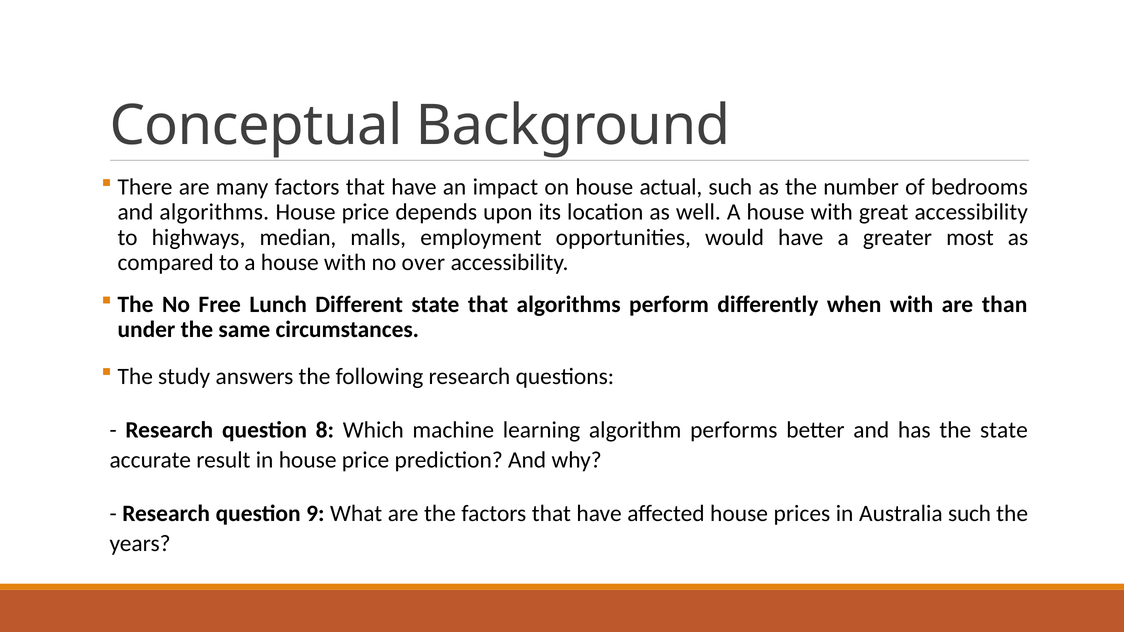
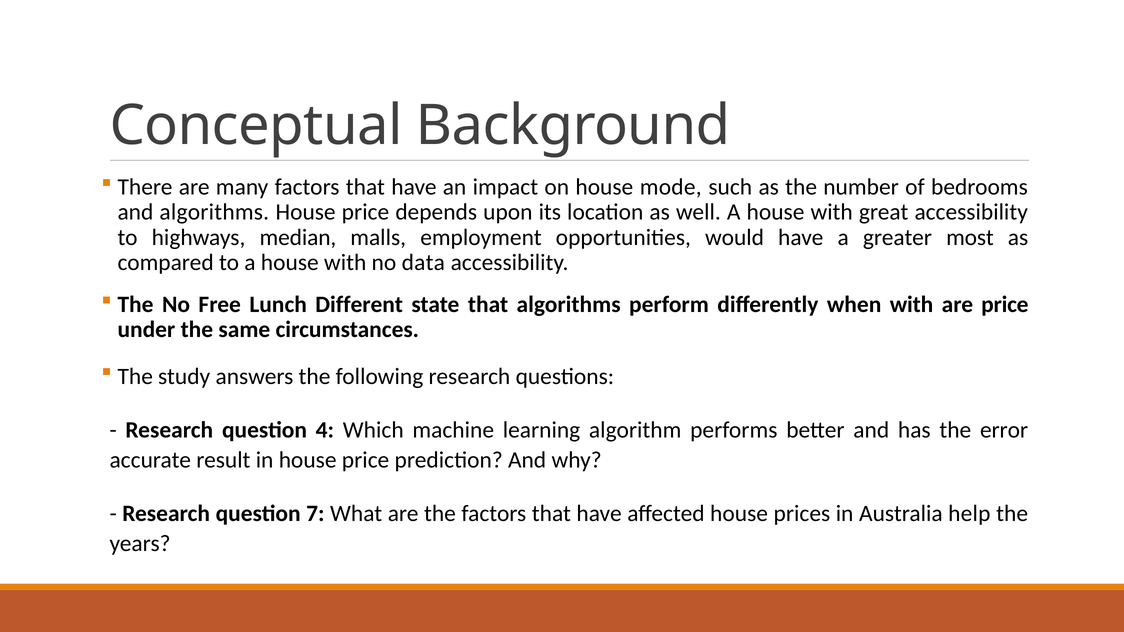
actual: actual -> mode (671, 187)
over: over -> data (423, 263)
are than: than -> price (1005, 304)
8: 8 -> 4 (325, 430)
the state: state -> error (1004, 430)
9: 9 -> 7 (315, 514)
Australia such: such -> help (969, 514)
